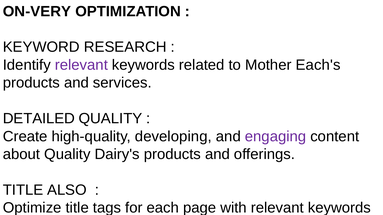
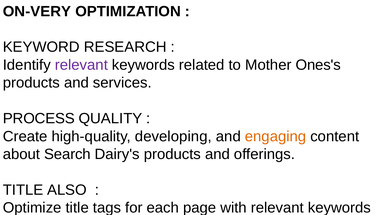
Each's: Each's -> Ones's (318, 65)
DETAILED: DETAILED -> PROCESS (39, 119)
engaging colour: purple -> orange (276, 137)
about Quality: Quality -> Search (67, 155)
